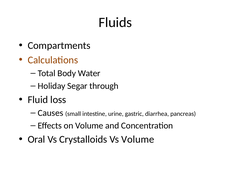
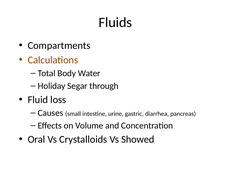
Vs Volume: Volume -> Showed (138, 139)
